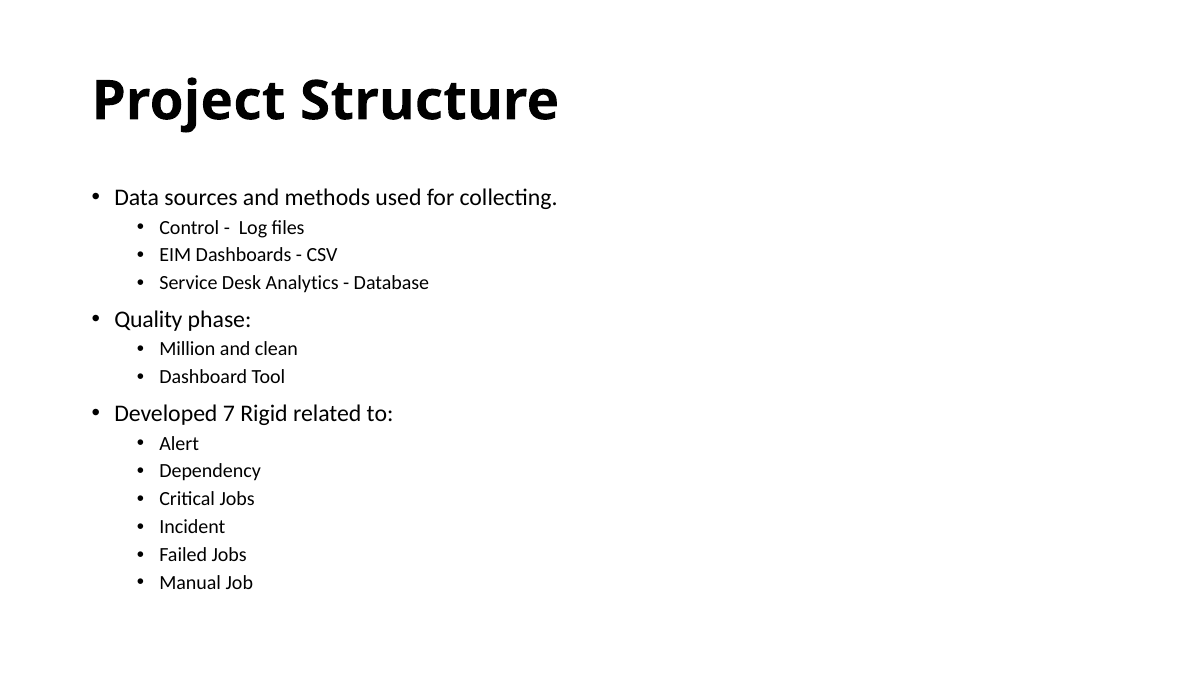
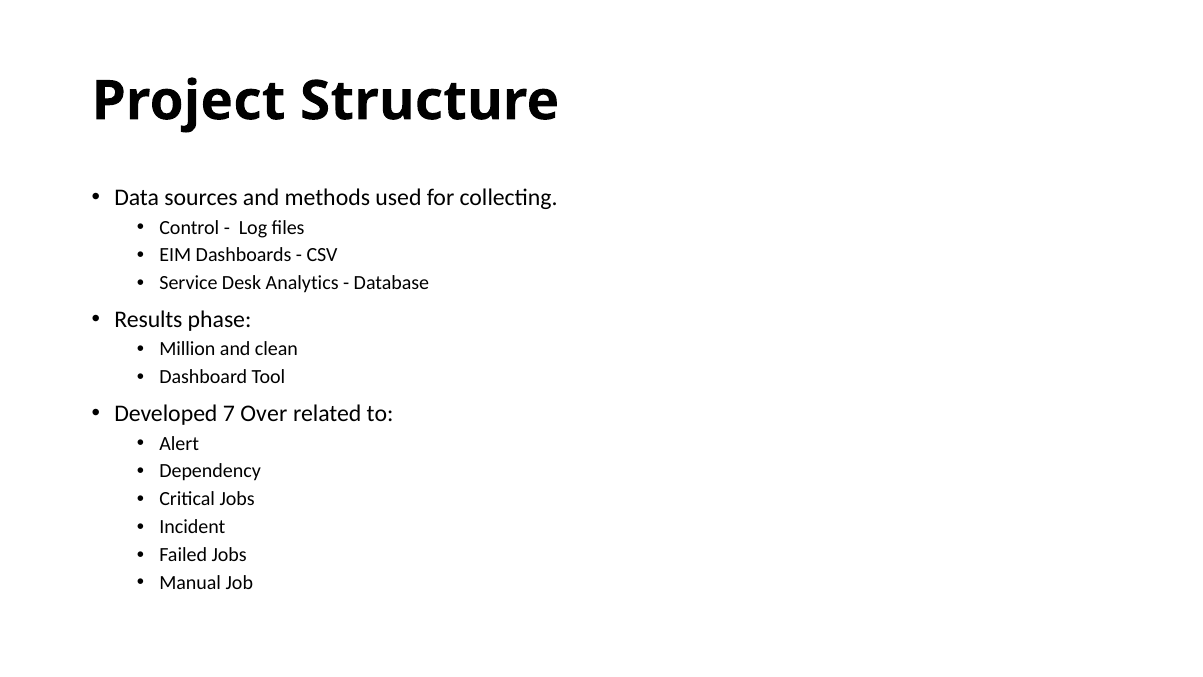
Quality: Quality -> Results (148, 319)
Rigid: Rigid -> Over (264, 413)
